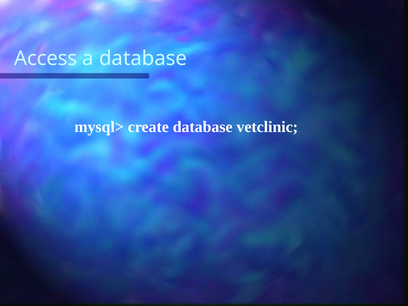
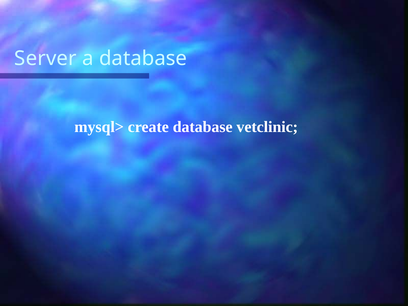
Access: Access -> Server (46, 59)
